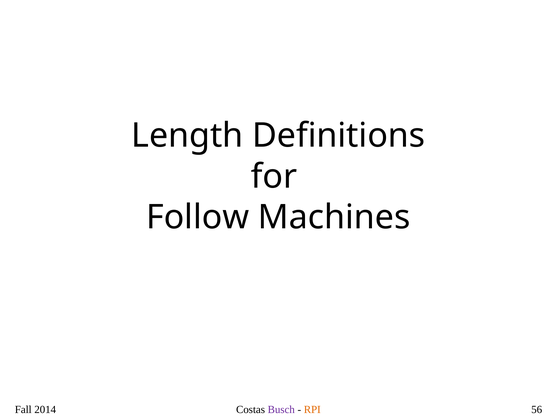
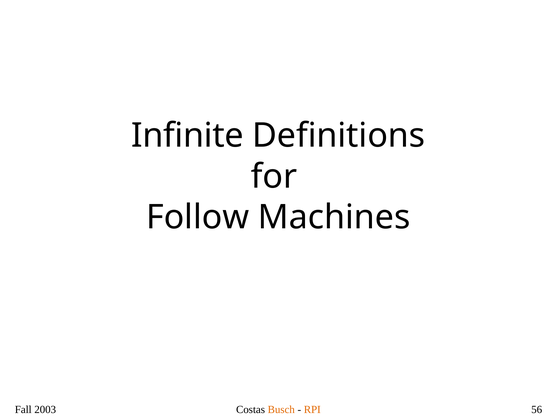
Length: Length -> Infinite (187, 136)
2014: 2014 -> 2003 (45, 409)
Busch colour: purple -> orange (281, 409)
